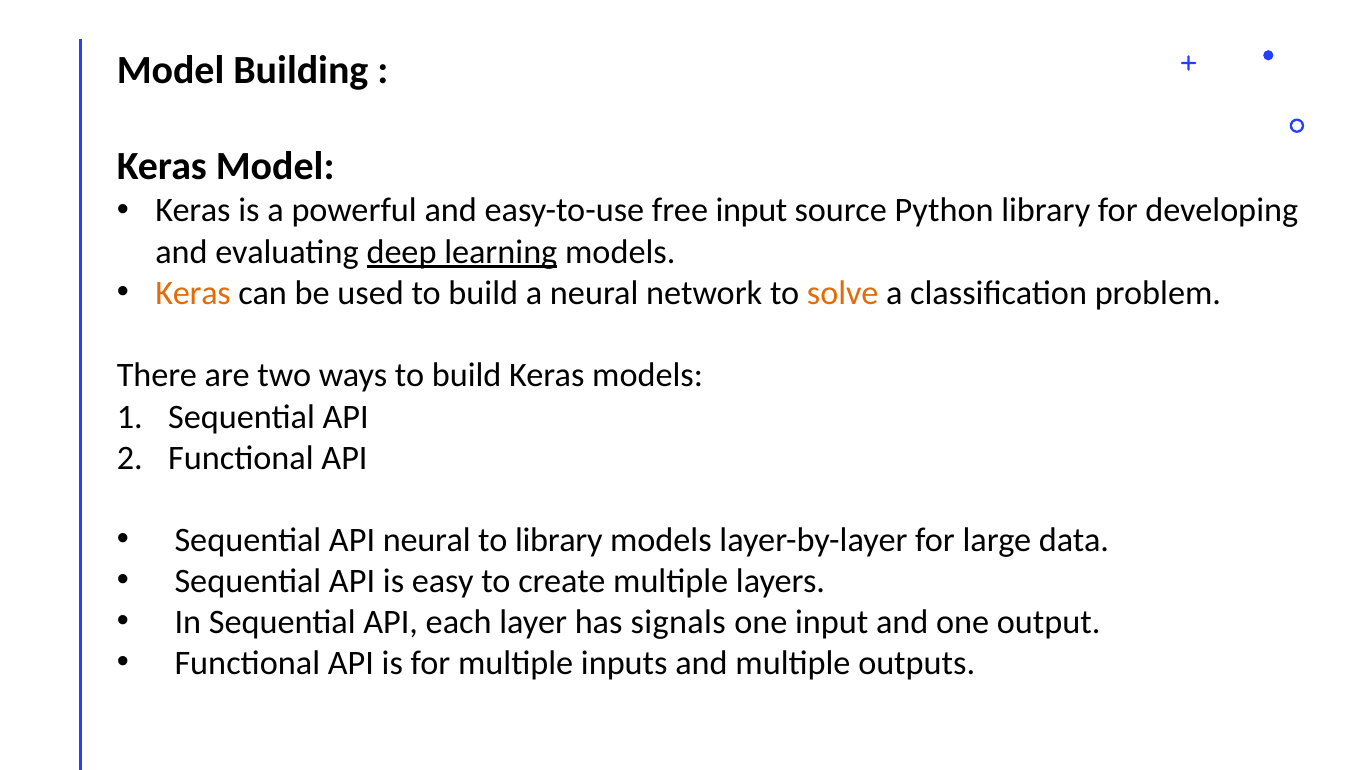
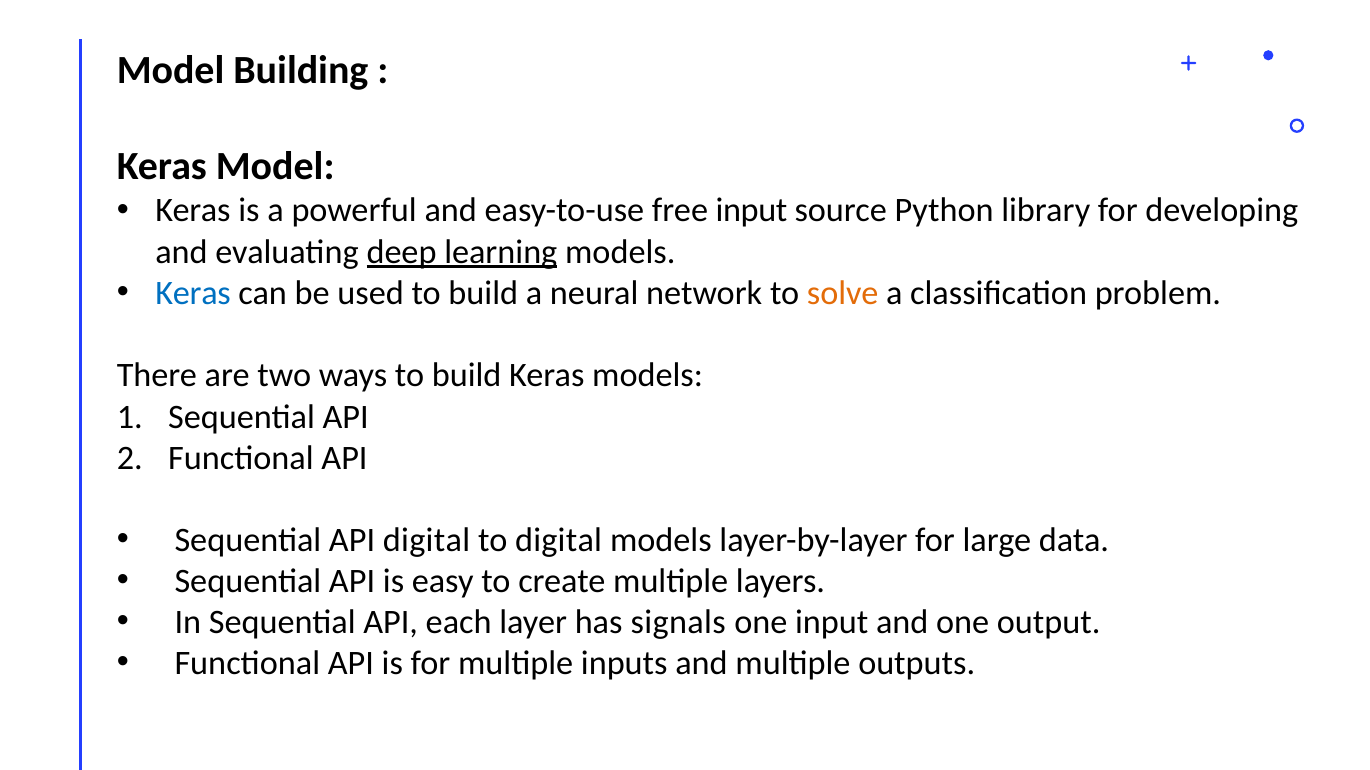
Keras colour: orange -> blue (193, 294)
API neural: neural -> digital (427, 540)
to library: library -> digital (559, 540)
